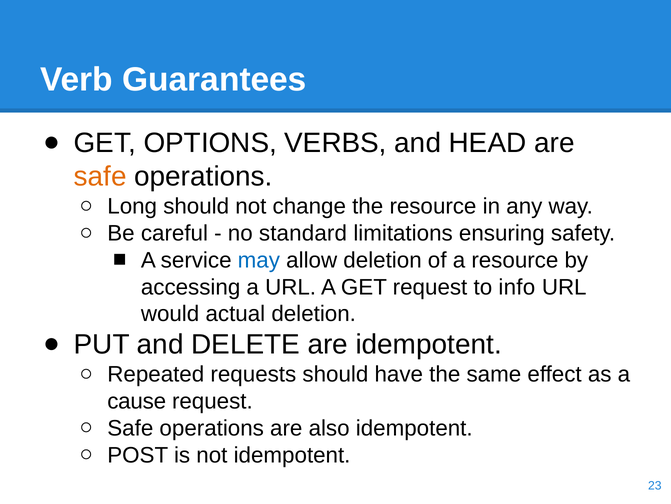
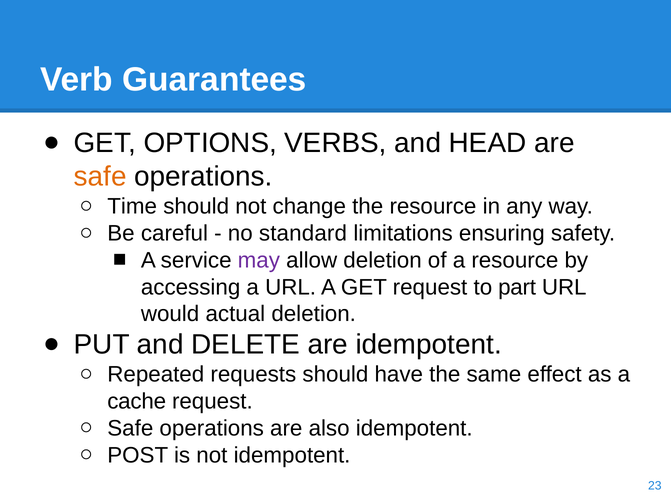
Long: Long -> Time (132, 206)
may colour: blue -> purple (259, 260)
info: info -> part (517, 287)
cause: cause -> cache (137, 401)
